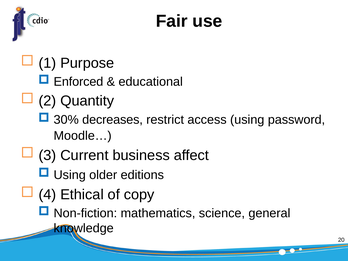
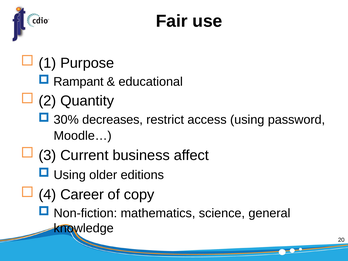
Enforced: Enforced -> Rampant (78, 82)
Ethical: Ethical -> Career (82, 195)
